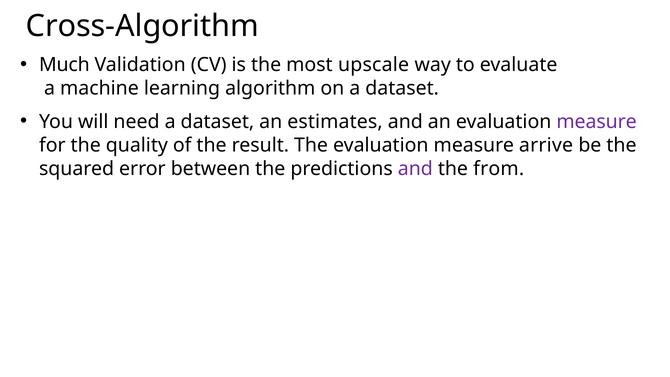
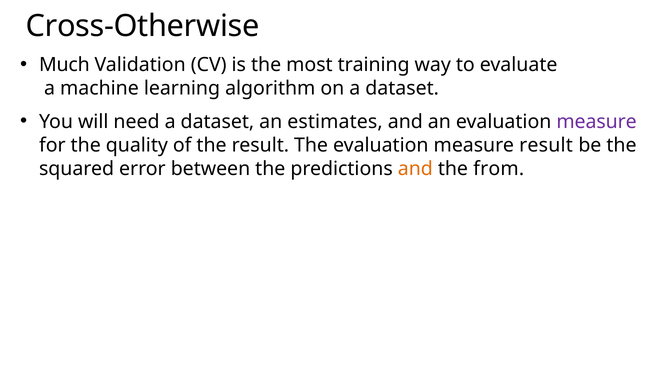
Cross-Algorithm: Cross-Algorithm -> Cross-Otherwise (142, 26)
upscale: upscale -> training (374, 65)
measure arrive: arrive -> result (546, 145)
and colour: purple -> orange (415, 168)
